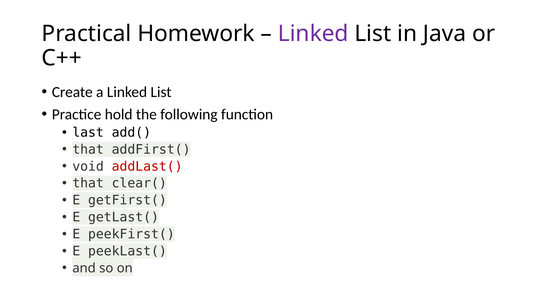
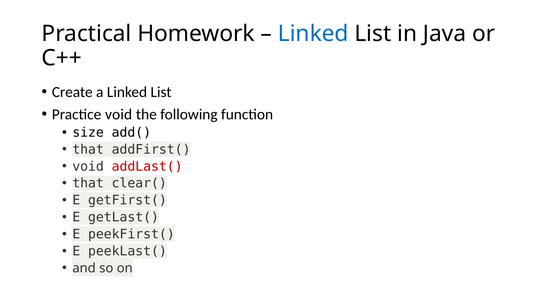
Linked colour: purple -> blue (313, 34)
Practice hold: hold -> void (119, 114)
last: last -> size (88, 133)
